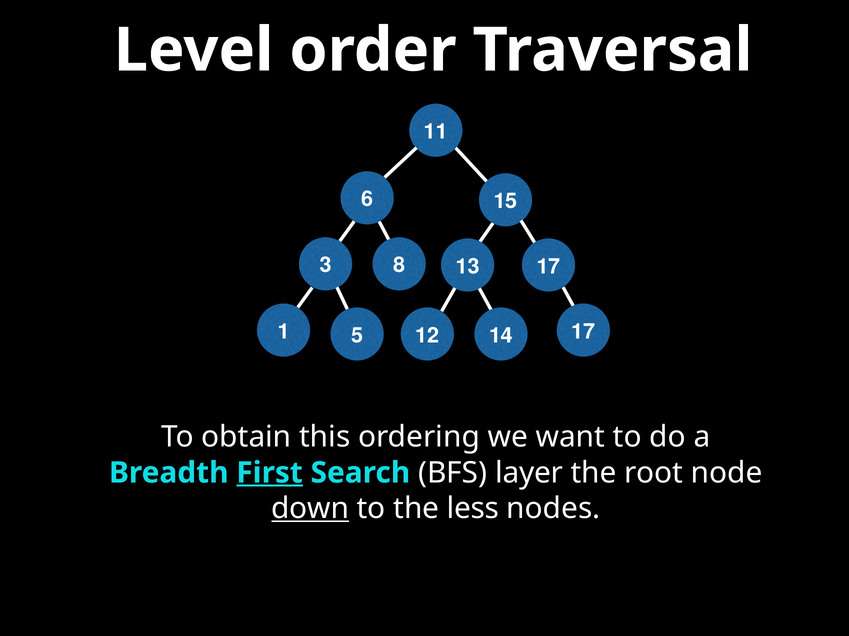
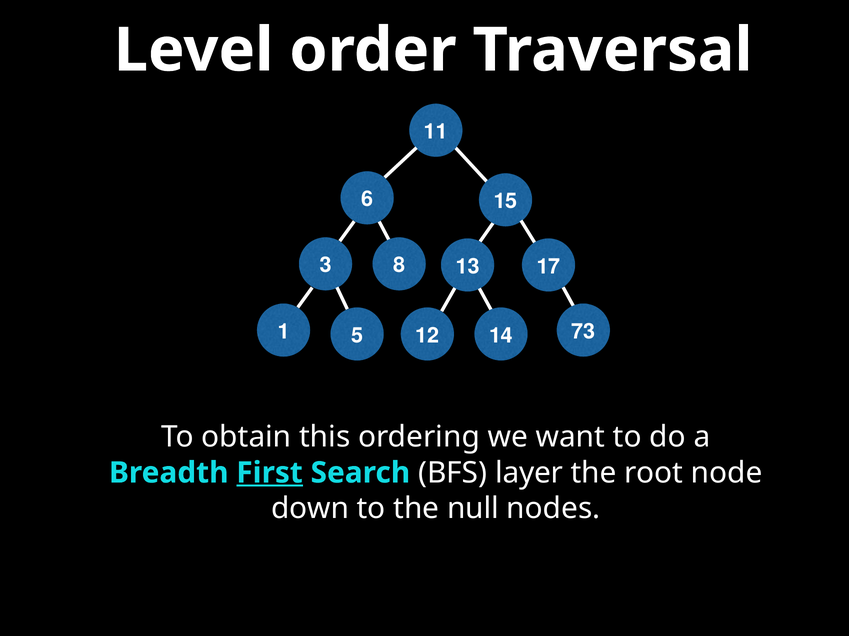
17: 17 -> 73 (583, 332)
down underline: present -> none (310, 509)
less: less -> null (473, 509)
